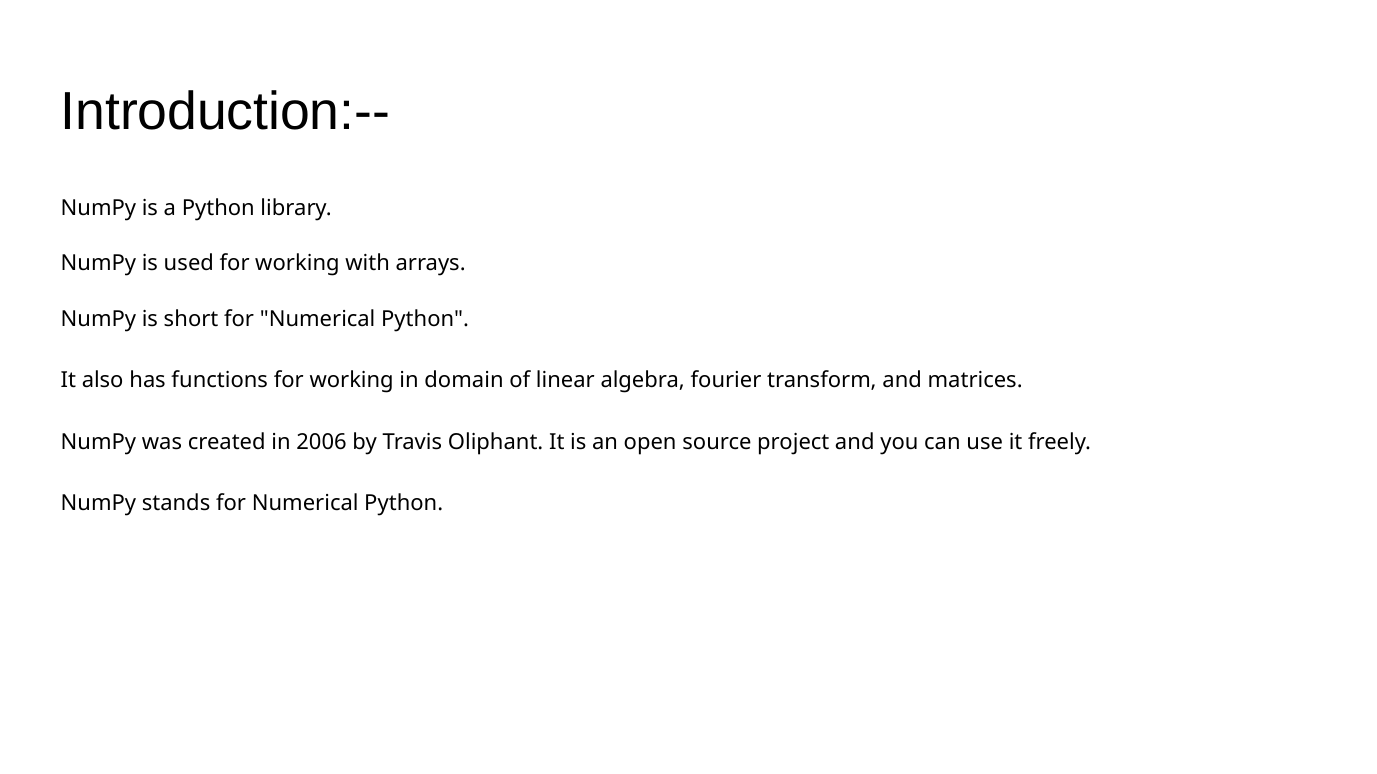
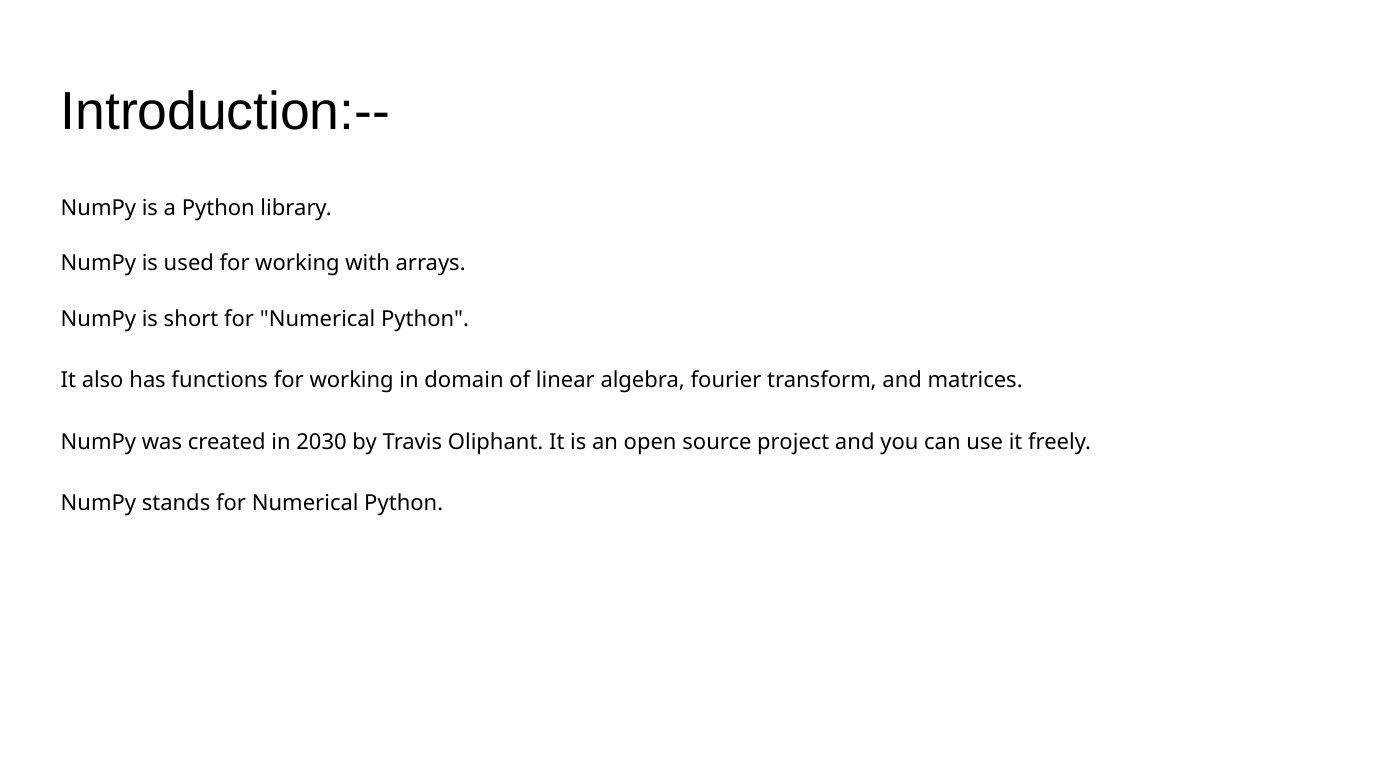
2006: 2006 -> 2030 (322, 442)
